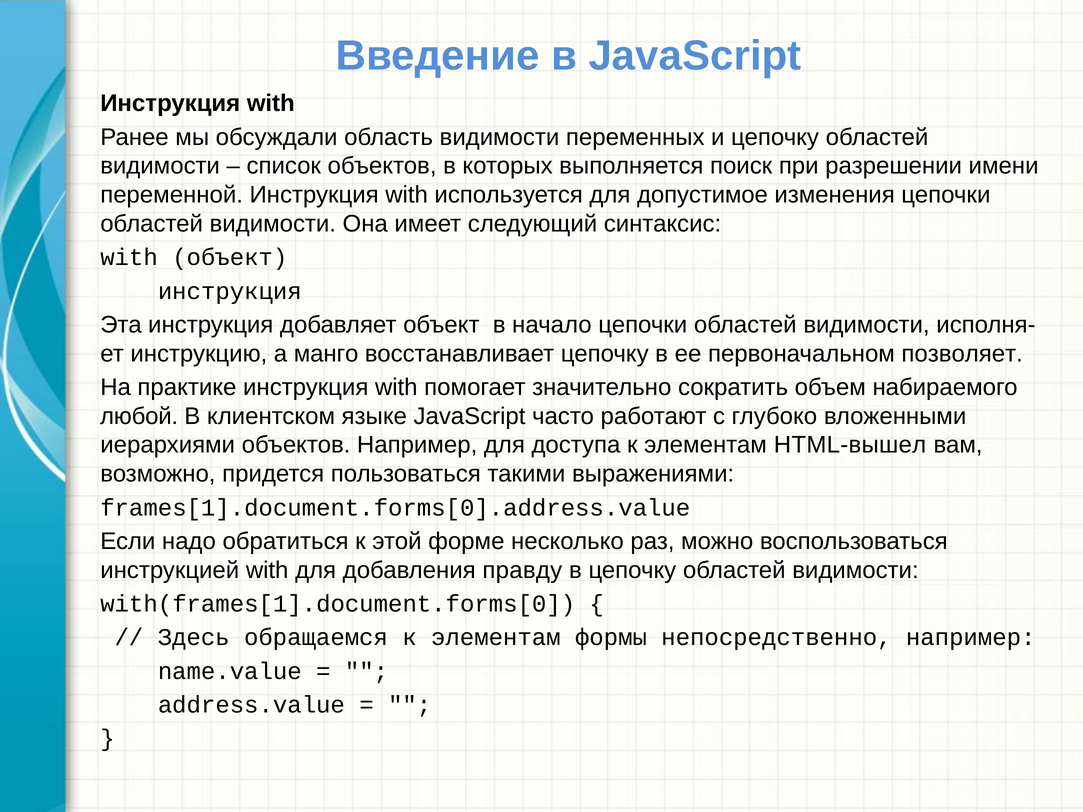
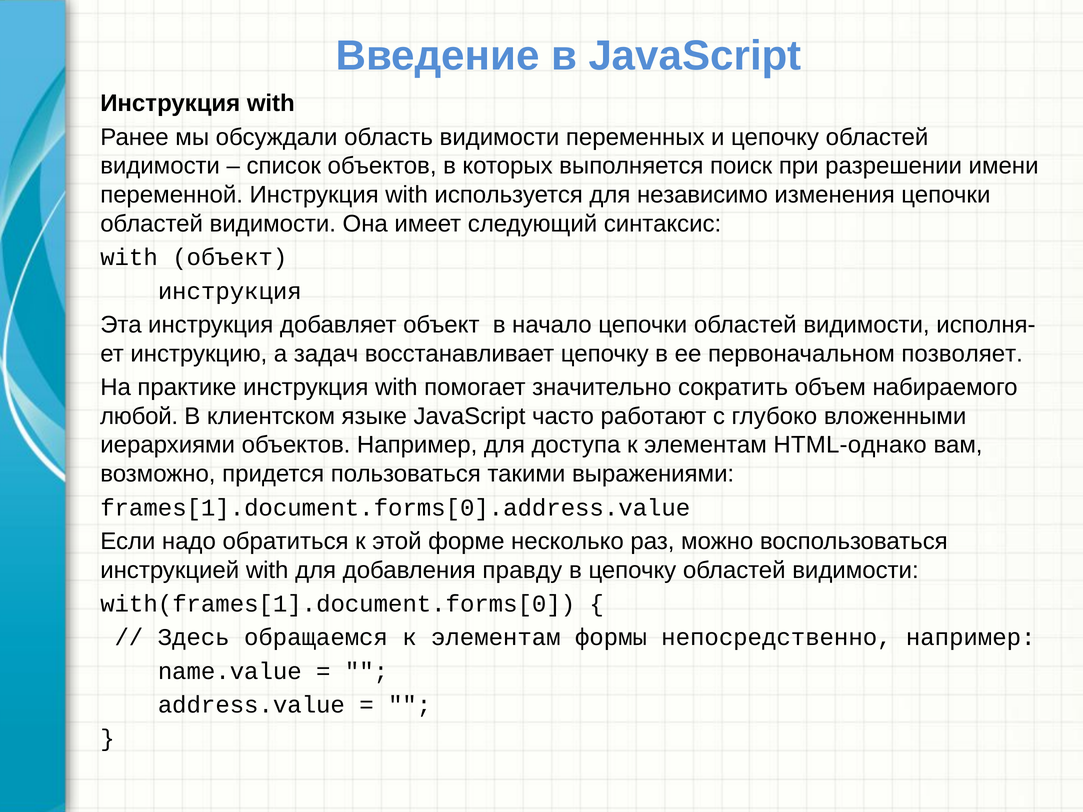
допустимое: допустимое -> независимо (702, 195)
манго: манго -> задач (326, 354)
HTML-вышел: HTML-вышел -> HTML-однако (850, 445)
